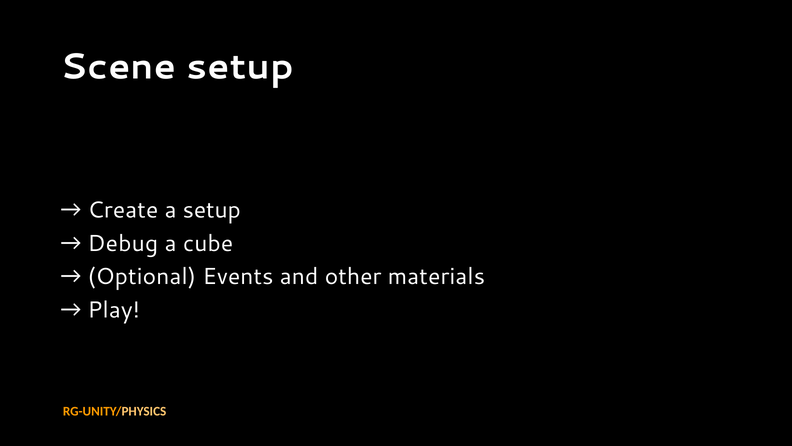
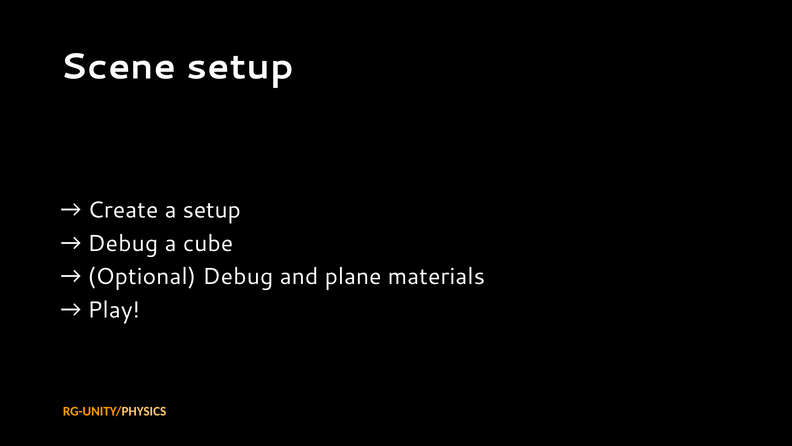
Optional Events: Events -> Debug (238, 276)
other: other -> plane (353, 276)
